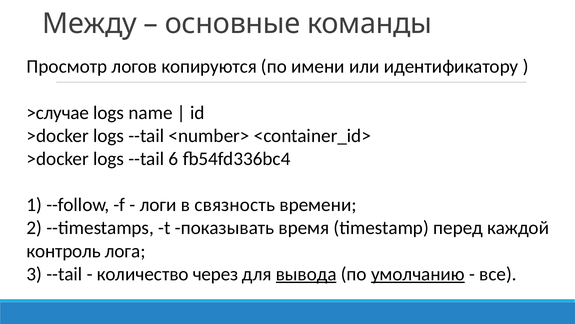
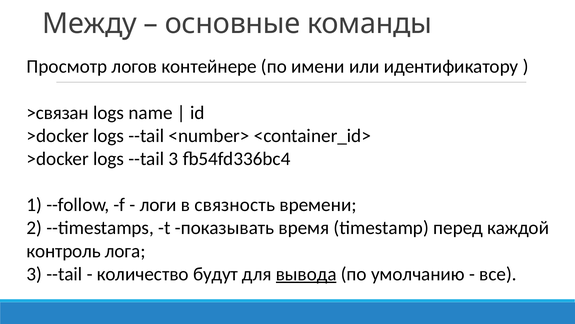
копируются: копируются -> контейнере (209, 67)
>случае: >случае -> >связан (58, 113)
--tail 6: 6 -> 3 (174, 159)
через: через -> будут (215, 274)
умолчанию underline: present -> none (418, 274)
